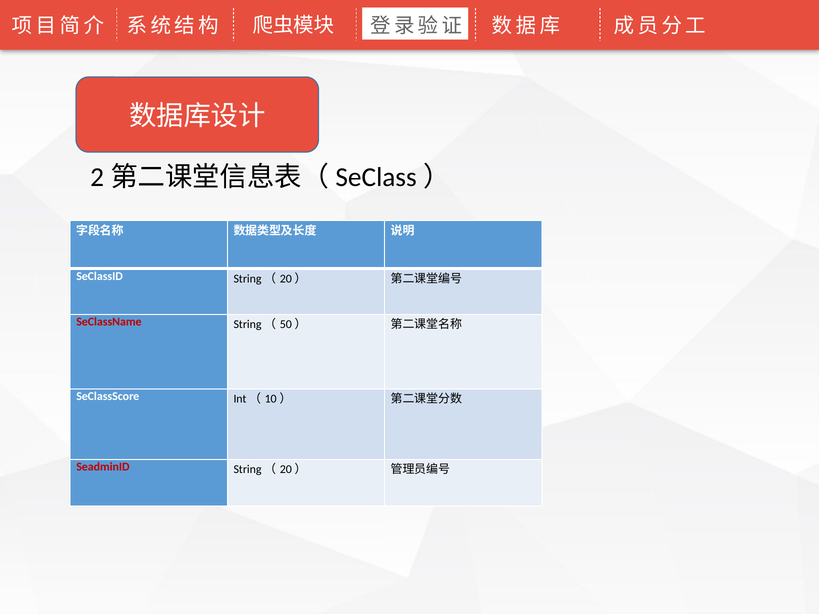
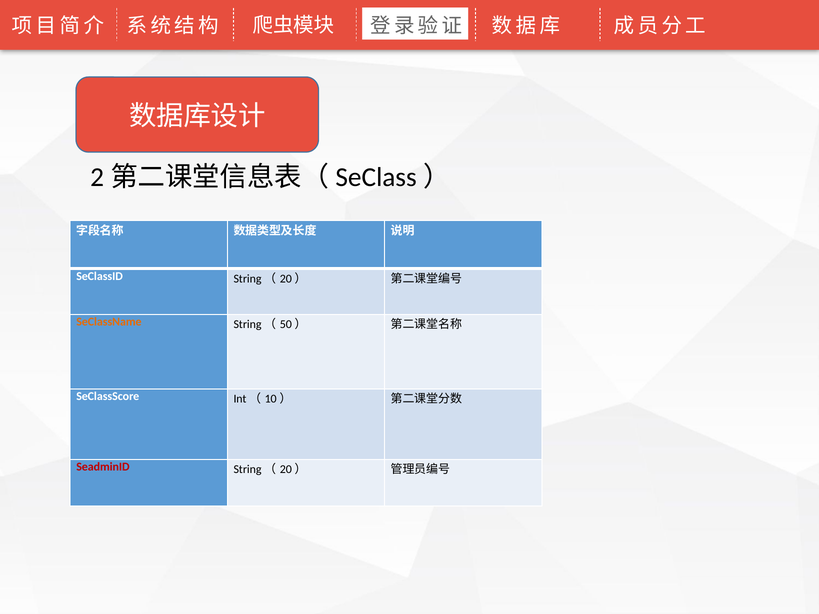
SeClassName colour: red -> orange (109, 322)
